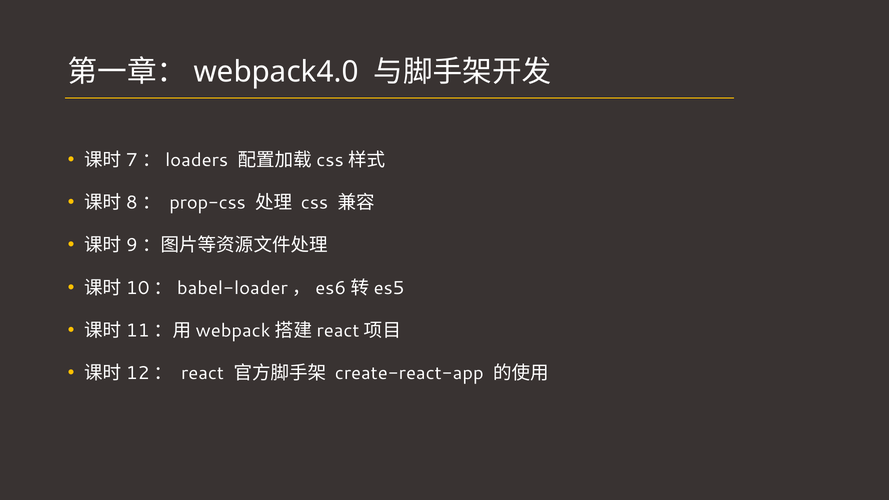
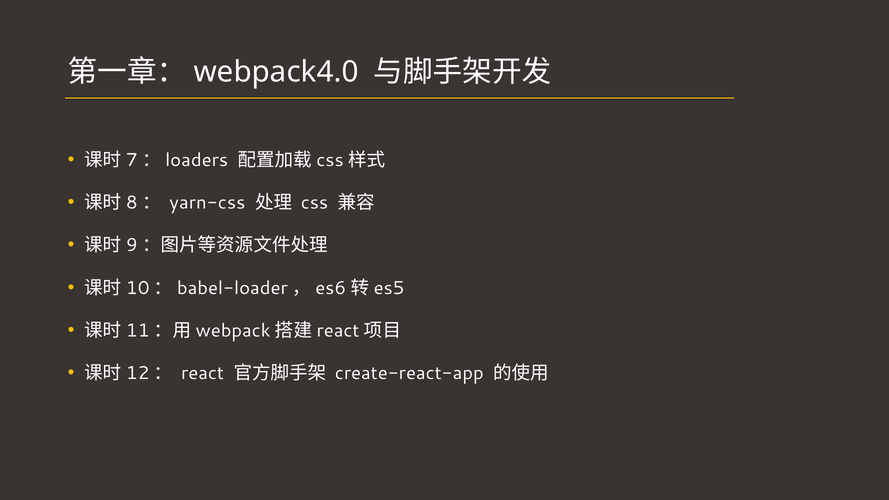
prop-css: prop-css -> yarn-css (207, 203)
